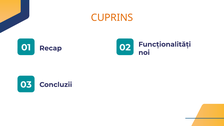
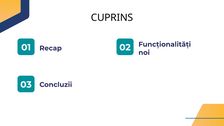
CUPRINS colour: orange -> black (112, 18)
